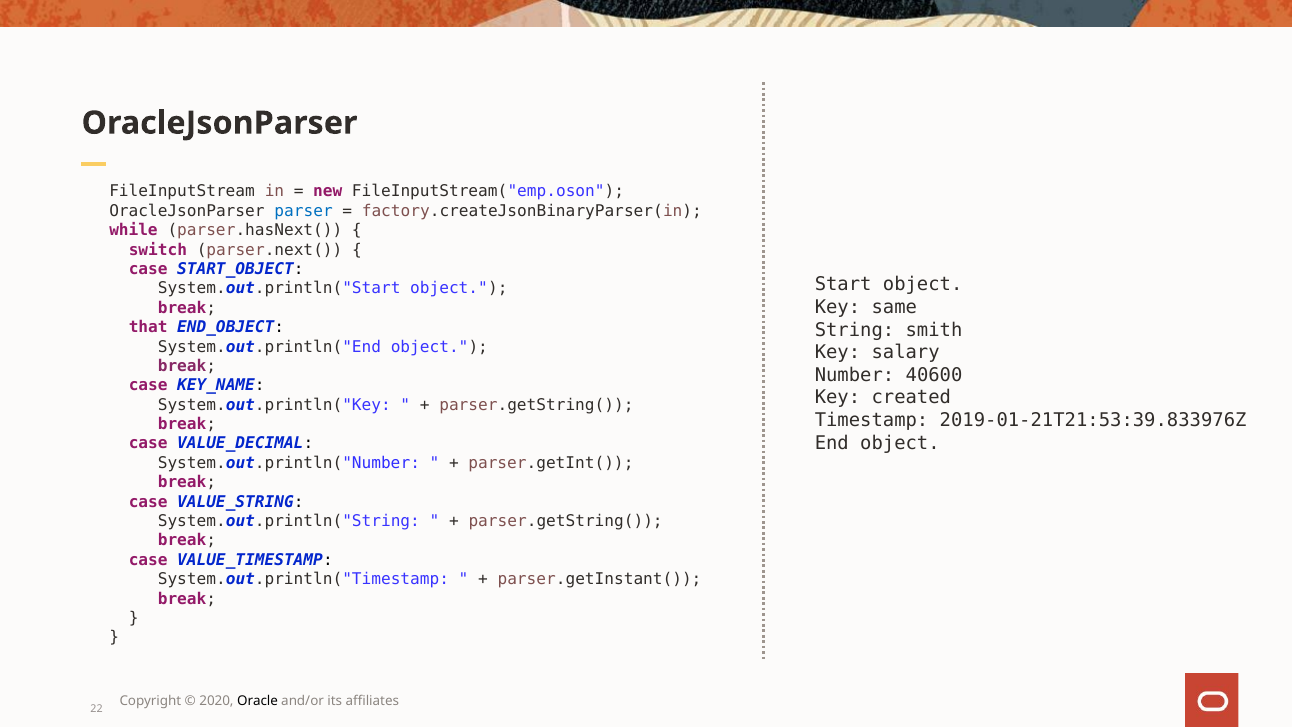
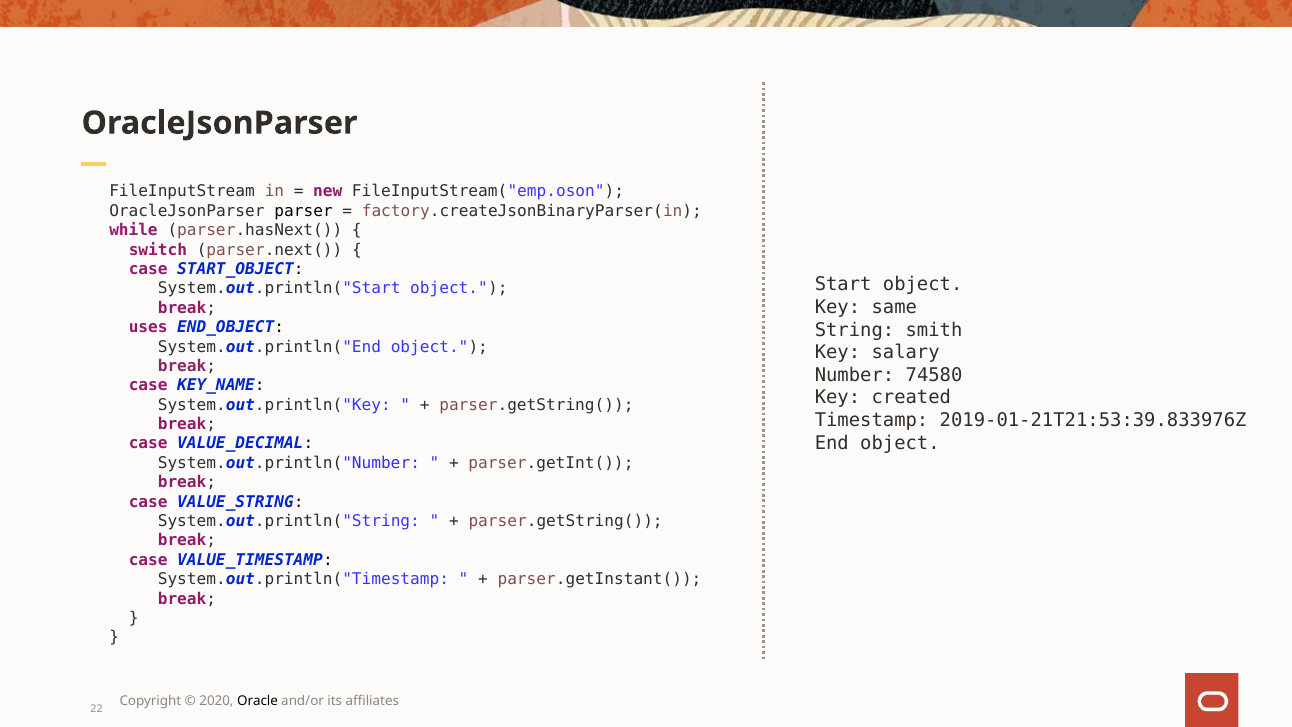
parser colour: blue -> black (304, 211)
that: that -> uses (148, 327)
40600: 40600 -> 74580 (934, 375)
